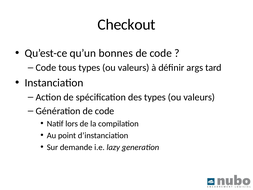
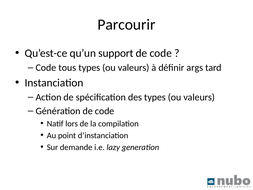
Checkout: Checkout -> Parcourir (126, 24)
bonnes: bonnes -> support (116, 53)
